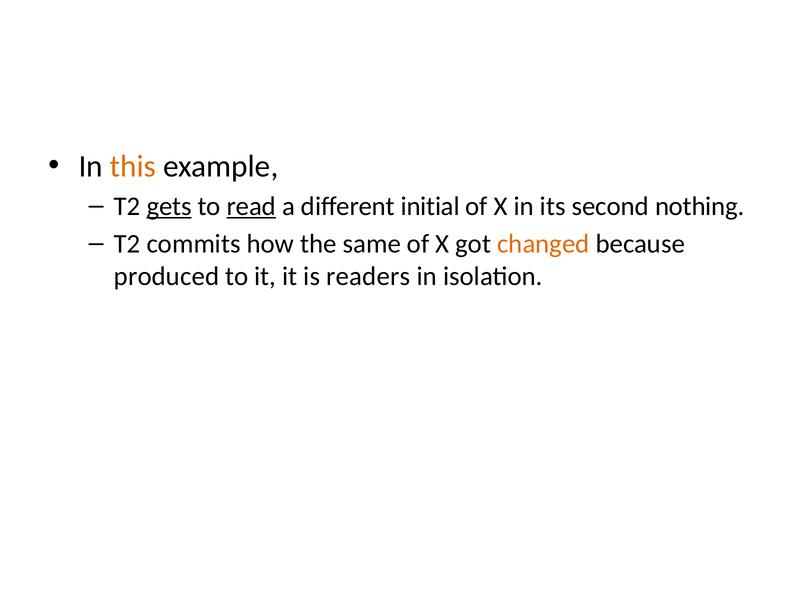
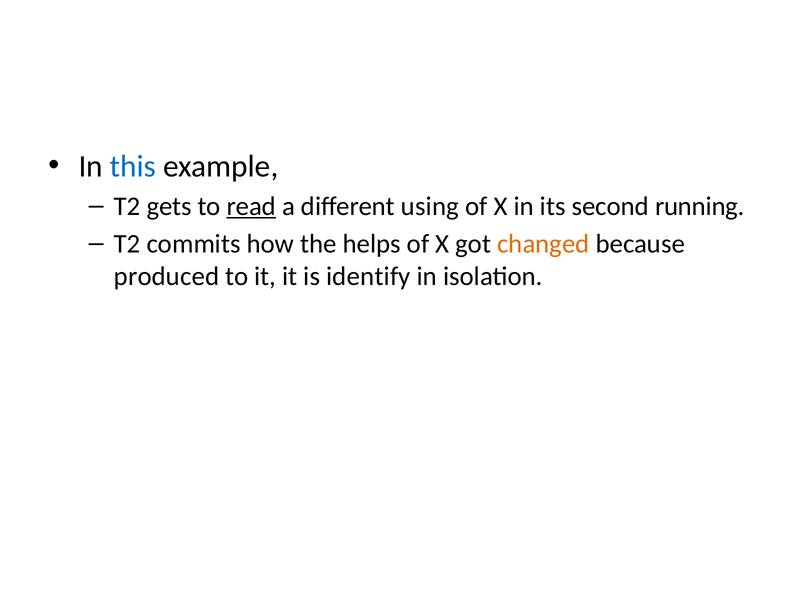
this colour: orange -> blue (133, 166)
gets underline: present -> none (169, 206)
initial: initial -> using (430, 206)
nothing: nothing -> running (700, 206)
same: same -> helps (372, 244)
readers: readers -> identify (368, 276)
